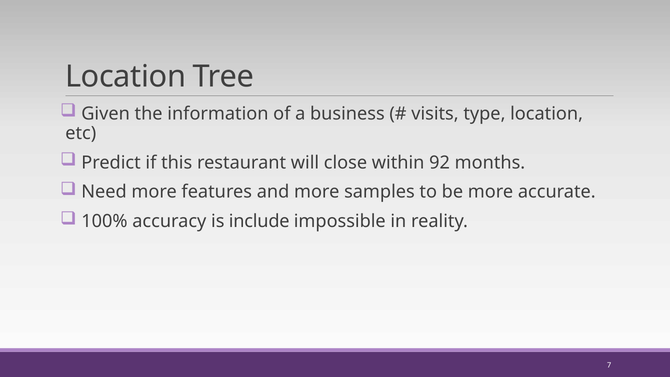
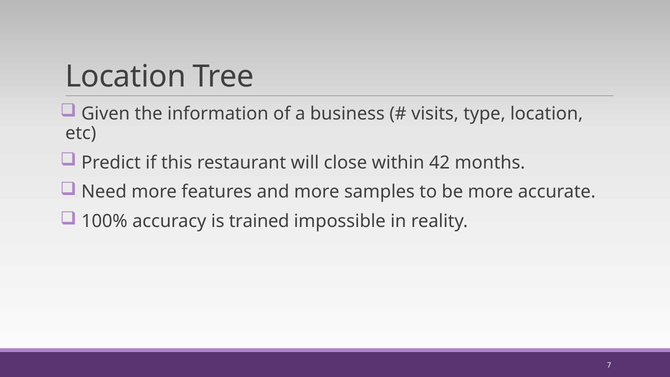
92: 92 -> 42 (440, 163)
include: include -> trained (259, 221)
